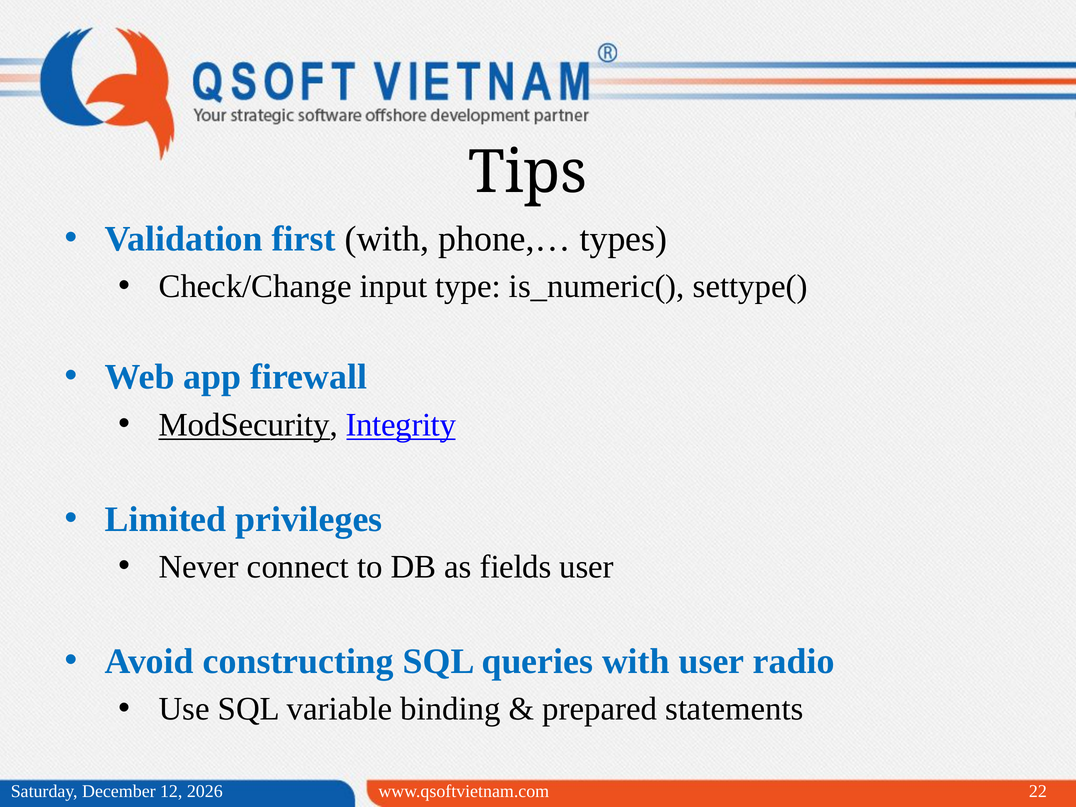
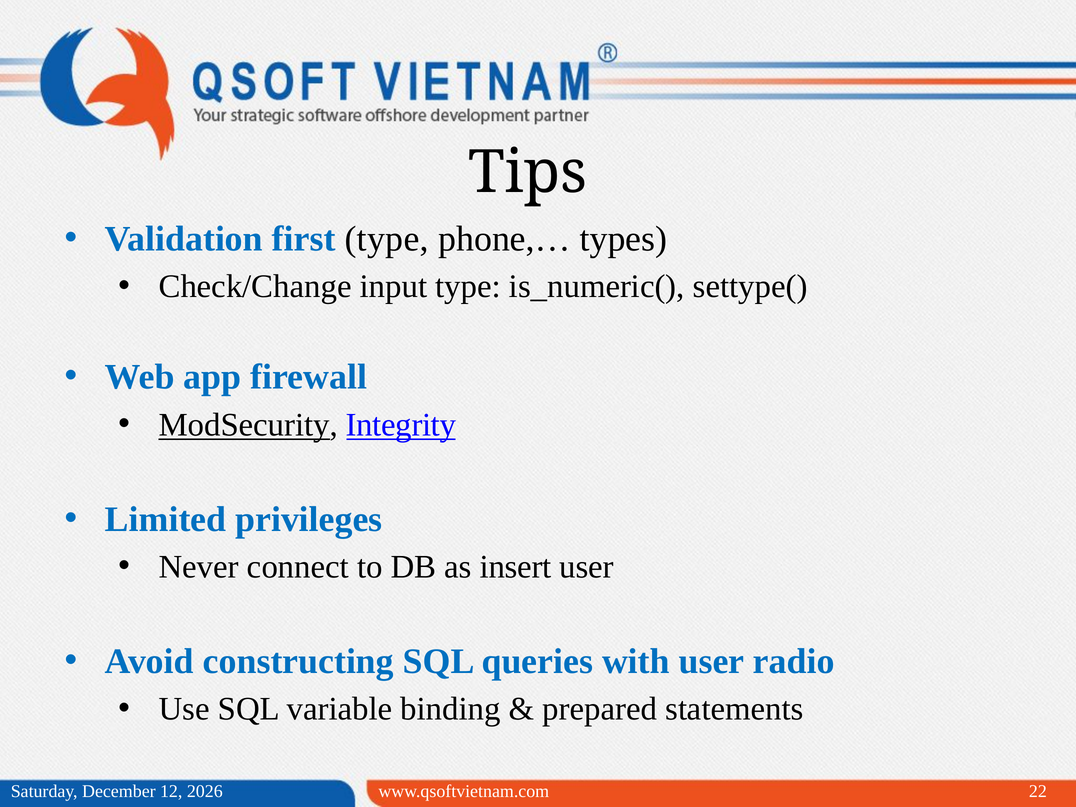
first with: with -> type (387, 239)
fields: fields -> insert (516, 567)
